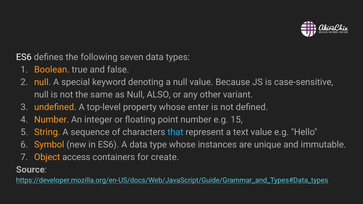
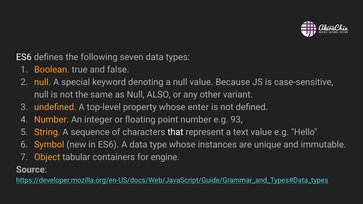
15: 15 -> 93 (237, 120)
that colour: light blue -> white (175, 132)
access: access -> tabular (76, 157)
create: create -> engine (165, 157)
